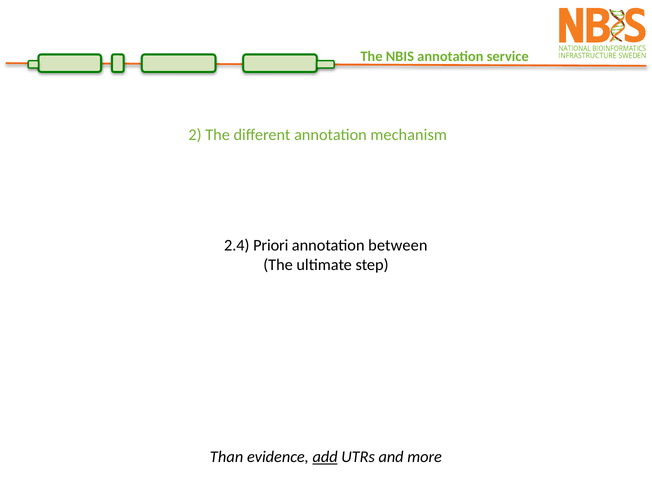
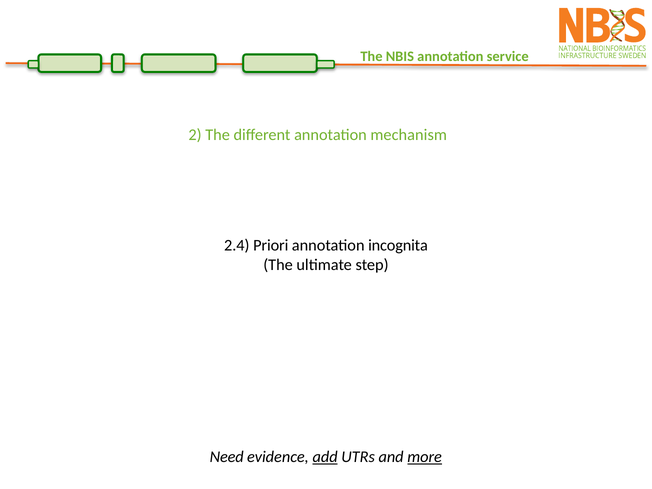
between: between -> incognita (398, 245)
Than: Than -> Need (227, 457)
more underline: none -> present (425, 457)
